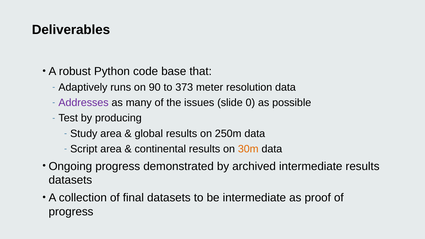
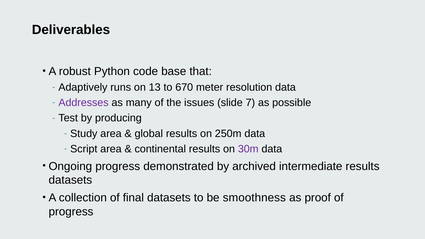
90: 90 -> 13 (155, 87)
373: 373 -> 670 (184, 87)
0: 0 -> 7 (250, 103)
30m colour: orange -> purple (248, 149)
be intermediate: intermediate -> smoothness (254, 198)
